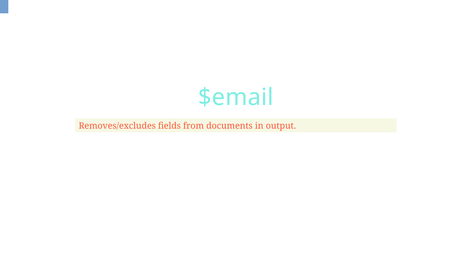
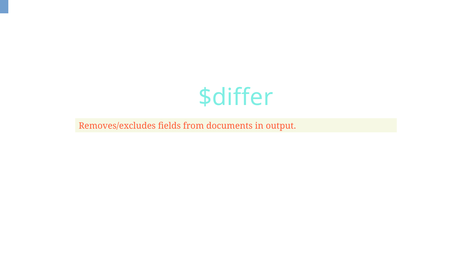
$email: $email -> $differ (236, 97)
